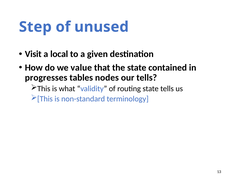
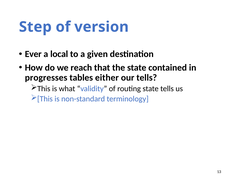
unused: unused -> version (101, 27)
Visit: Visit -> Ever (33, 54)
value: value -> reach (81, 68)
nodes: nodes -> either (107, 78)
